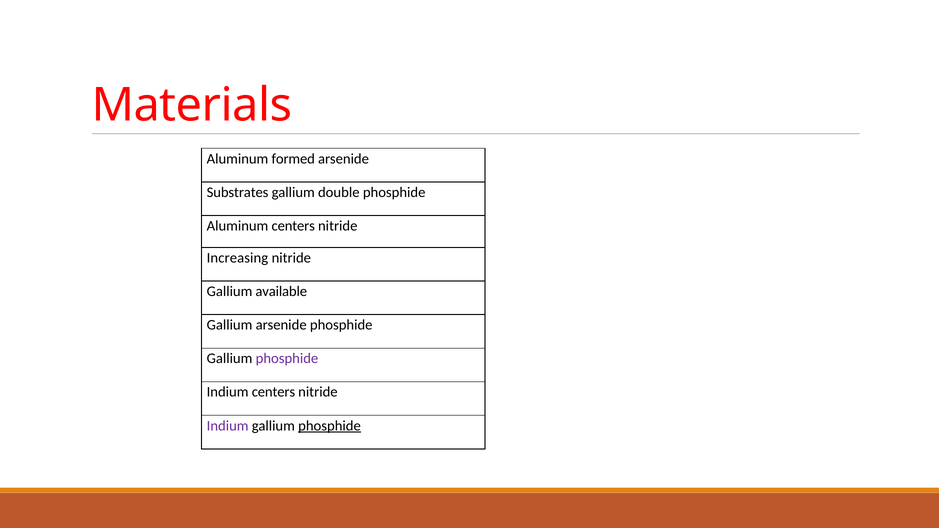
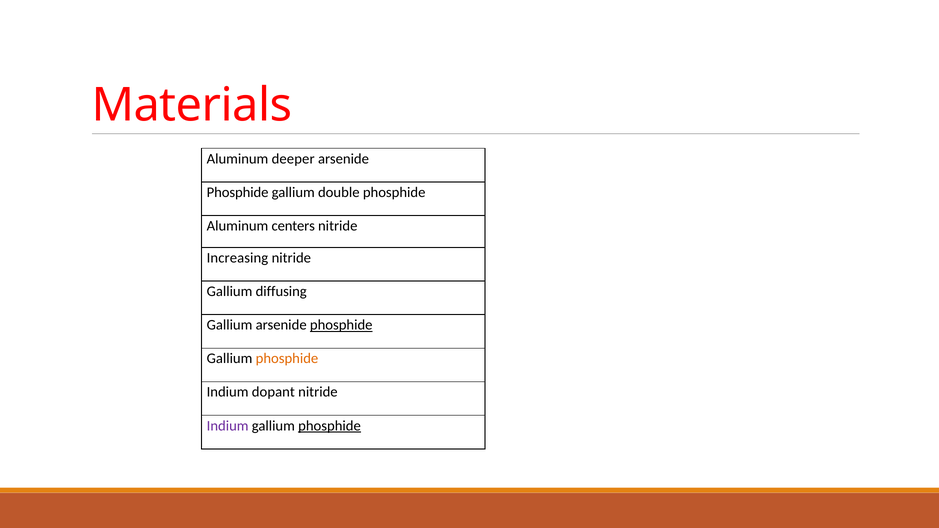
formed: formed -> deeper (293, 159)
Substrates: Substrates -> Phosphide (238, 192)
available: available -> diffusing (281, 292)
phosphide underline: none -> present (341, 325)
phosphide colour: purple -> orange (287, 359)
Indium centers: centers -> dopant (273, 392)
